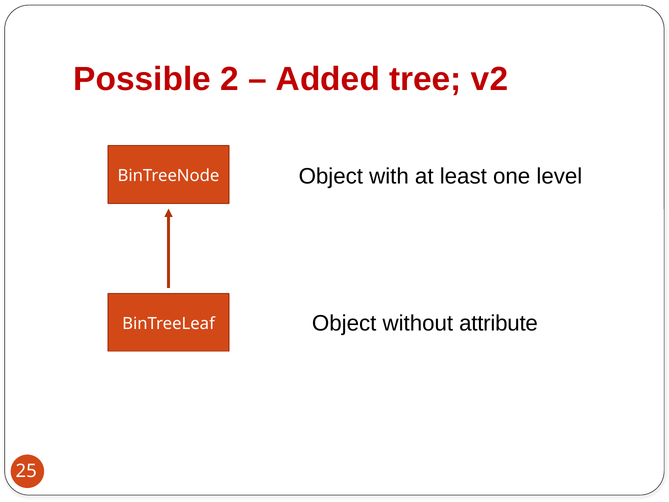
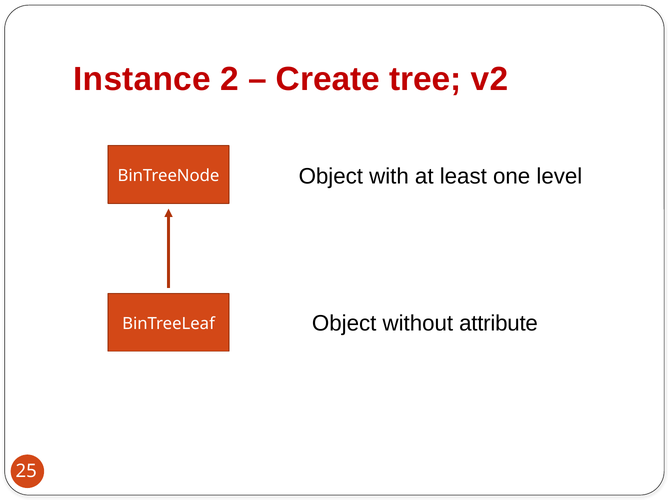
Possible: Possible -> Instance (142, 79)
Added: Added -> Create (328, 79)
